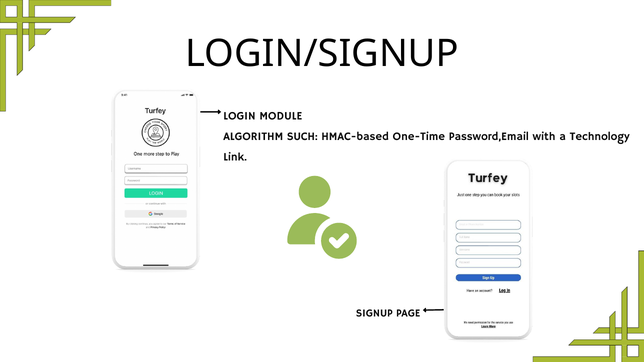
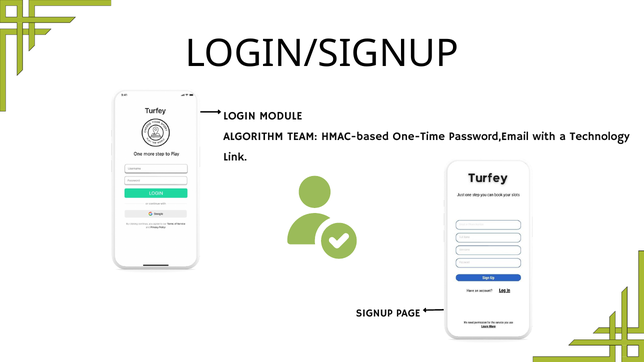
SUCH: SUCH -> TEAM (302, 136)
